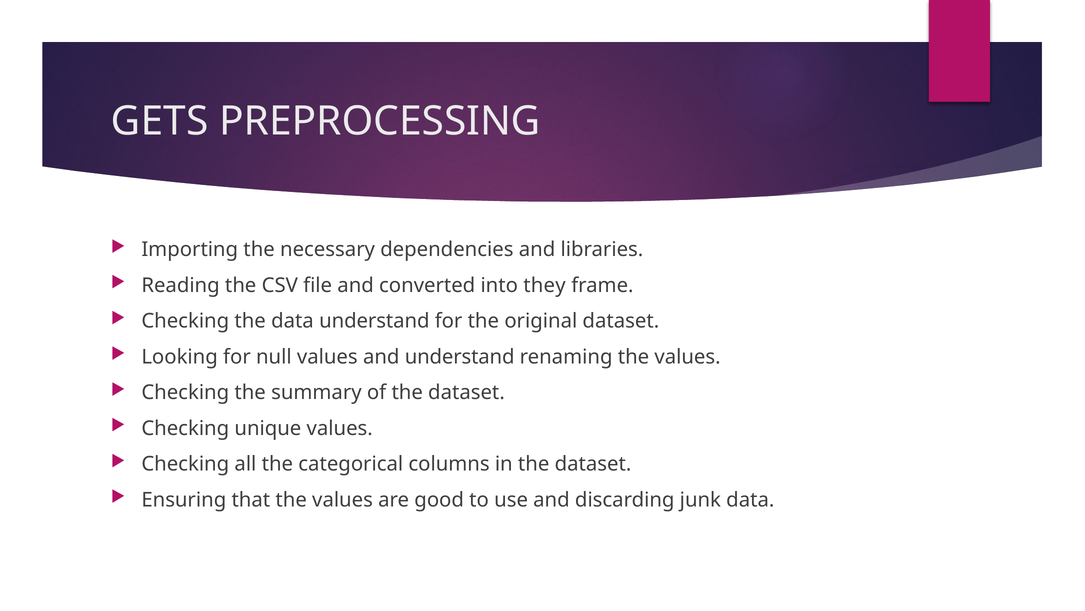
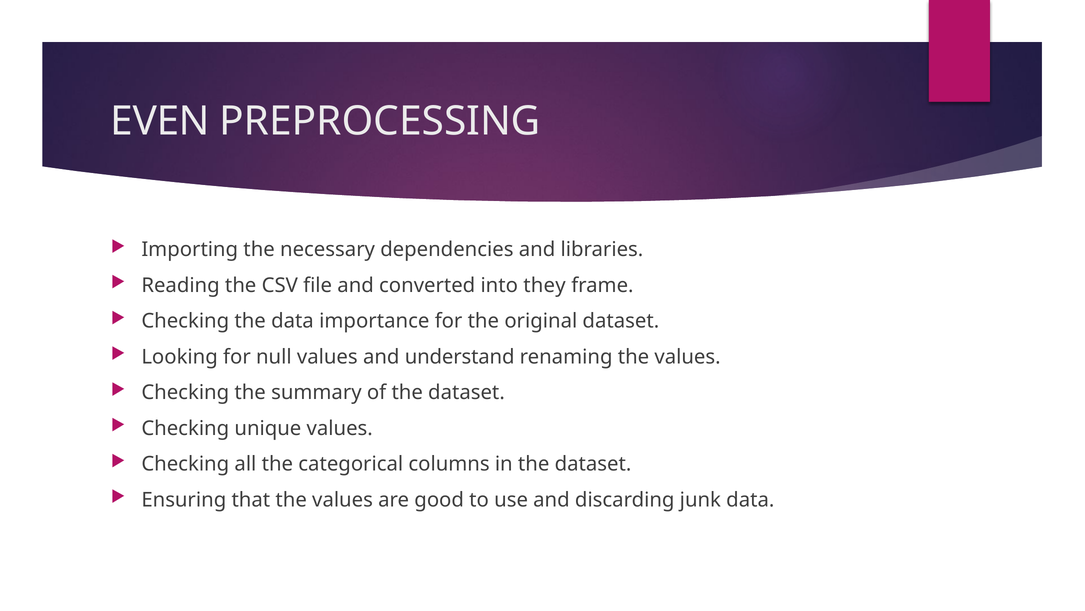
GETS: GETS -> EVEN (160, 121)
data understand: understand -> importance (374, 321)
